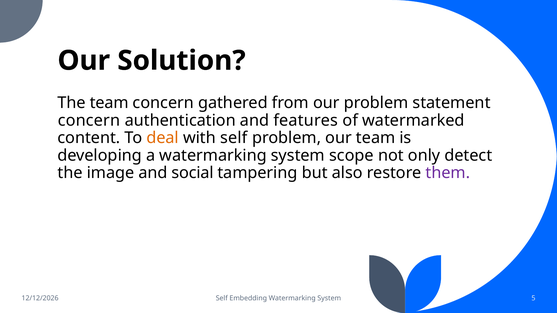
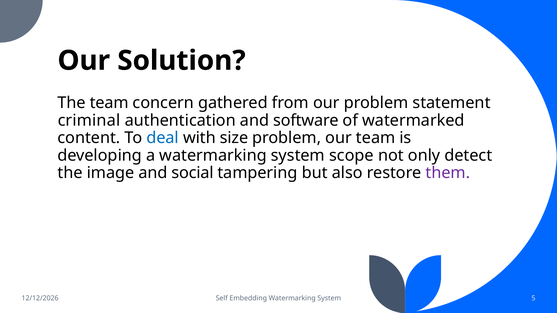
concern: concern -> criminal (89, 120)
features: features -> software (306, 120)
deal colour: orange -> blue (163, 138)
with self: self -> size (234, 138)
